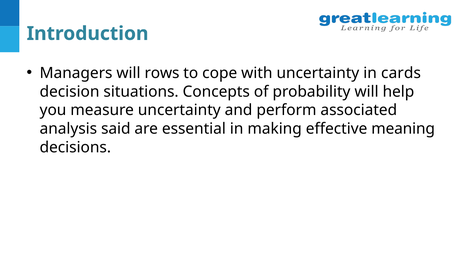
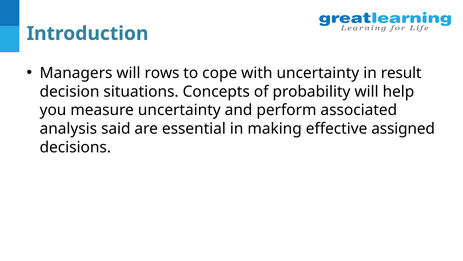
cards: cards -> result (401, 73)
meaning: meaning -> assigned (403, 128)
